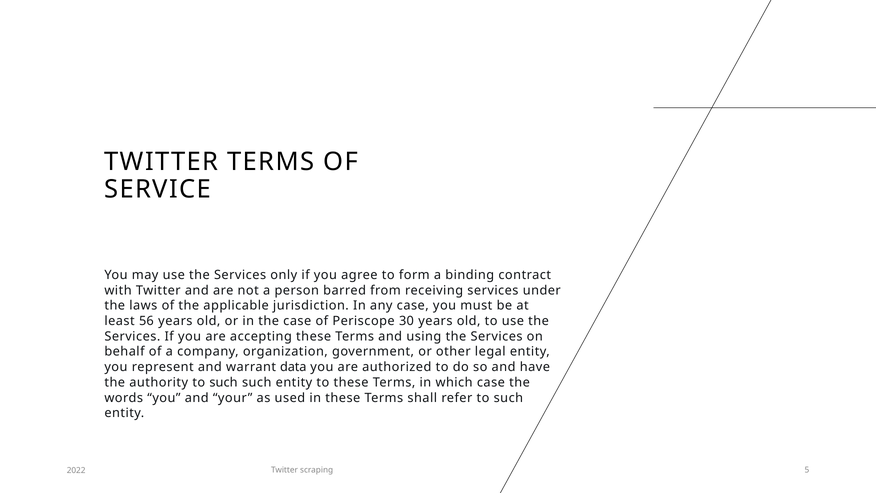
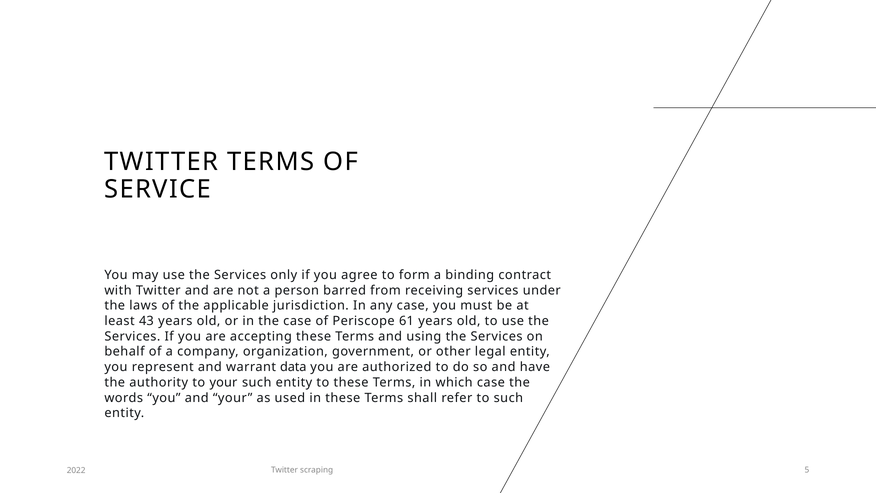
56: 56 -> 43 (146, 321)
30: 30 -> 61 (406, 321)
authority to such: such -> your (223, 382)
